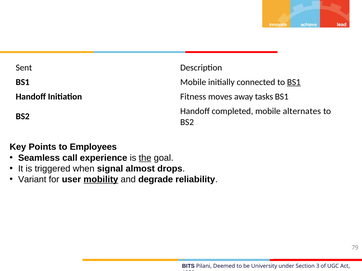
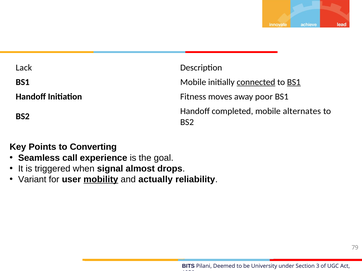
Sent: Sent -> Lack (24, 68)
connected underline: none -> present (256, 82)
tasks: tasks -> poor (264, 97)
Employees: Employees -> Converting (93, 147)
the underline: present -> none (145, 158)
degrade: degrade -> actually (156, 180)
